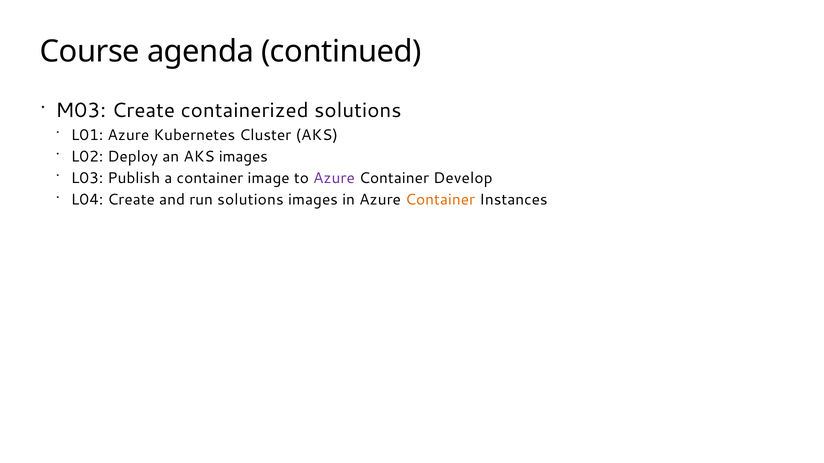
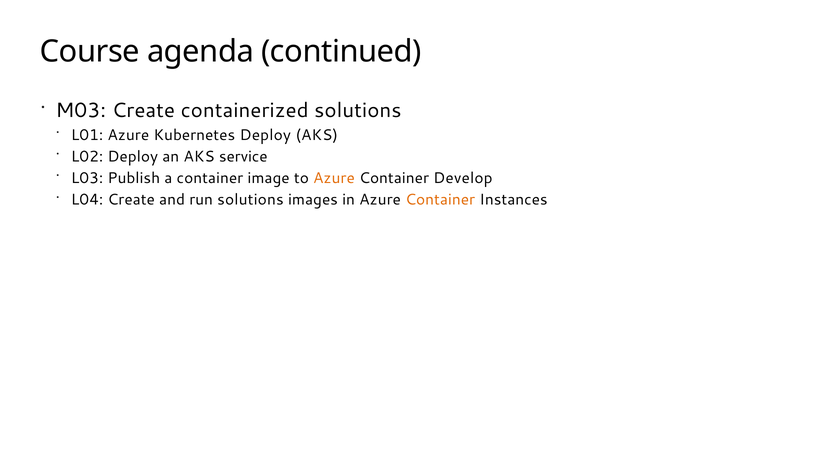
Kubernetes Cluster: Cluster -> Deploy (265, 135)
AKS images: images -> service (243, 157)
Azure colour: purple -> orange (334, 178)
